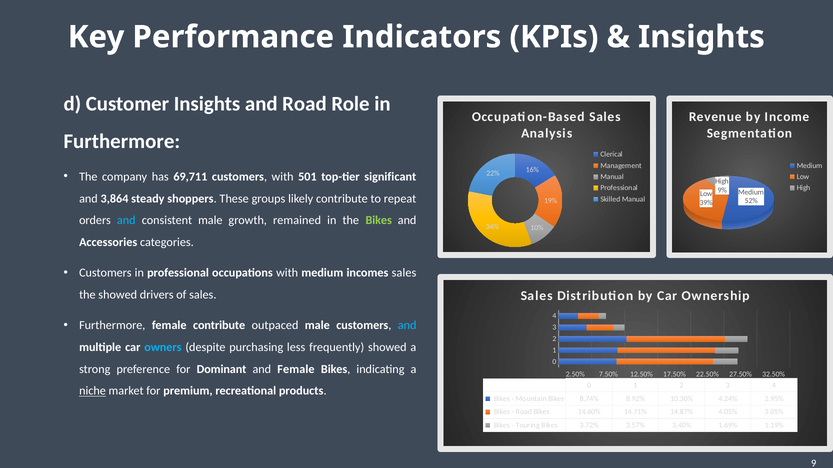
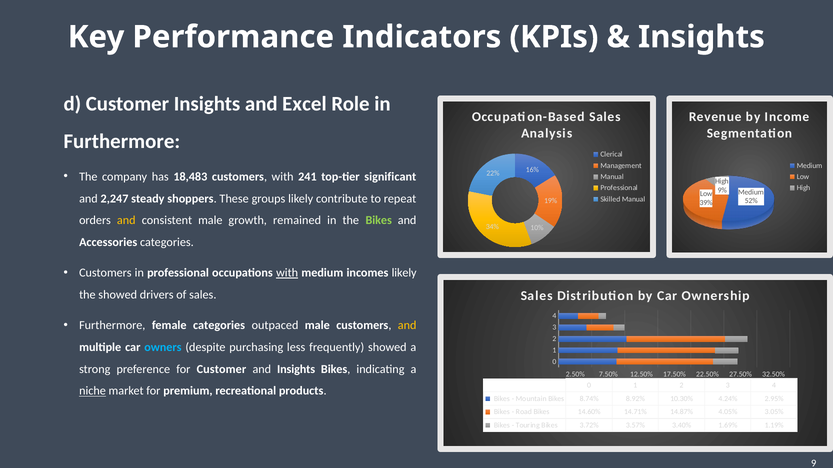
and Road: Road -> Excel (304, 104)
69,711: 69,711 -> 18,483 (190, 177)
501: 501 -> 241 (307, 177)
3,864: 3,864 -> 2,247 (115, 199)
and colour: light blue -> yellow (126, 221)
with underline: none -> present (287, 273)
incomes sales: sales -> likely (404, 273)
female contribute: contribute -> categories (219, 326)
and colour: light blue -> yellow (407, 326)
for Dominant: Dominant -> Customer (221, 370)
and Female: Female -> Insights (296, 370)
